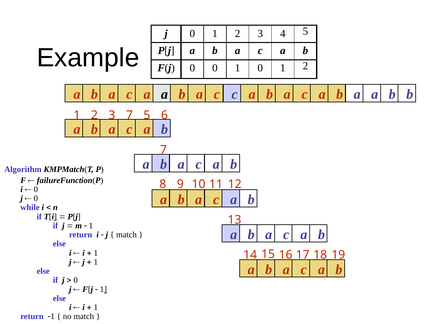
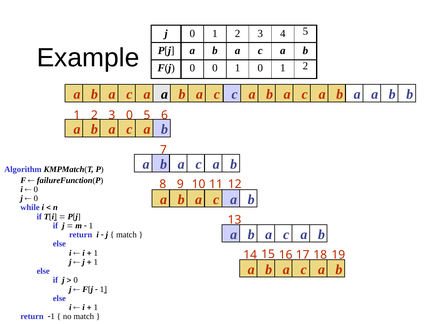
3 7: 7 -> 0 (129, 115)
